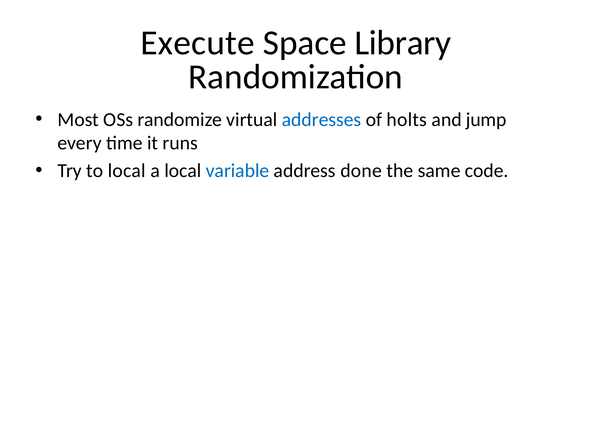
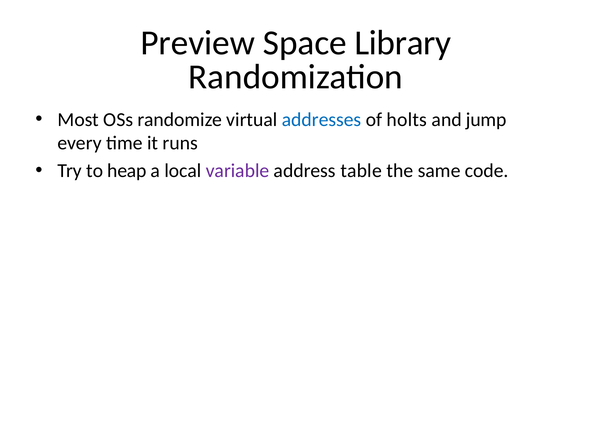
Execute: Execute -> Preview (198, 43)
to local: local -> heap (127, 171)
variable colour: blue -> purple (238, 171)
done: done -> table (361, 171)
